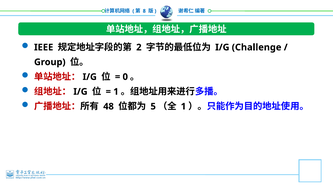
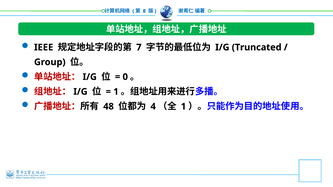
2: 2 -> 7 (139, 47)
Challenge: Challenge -> Truncated (257, 47)
5: 5 -> 4 (153, 107)
